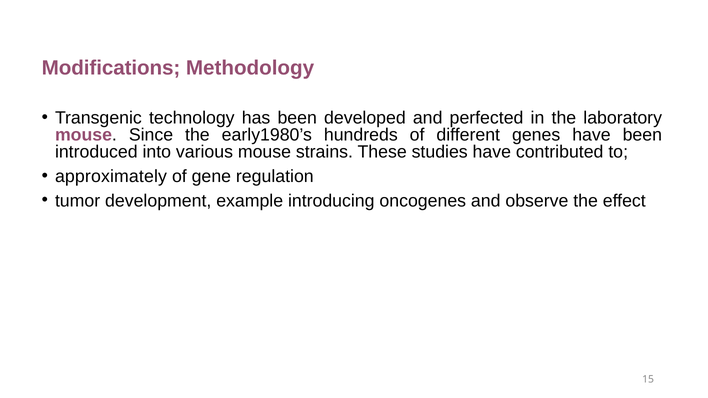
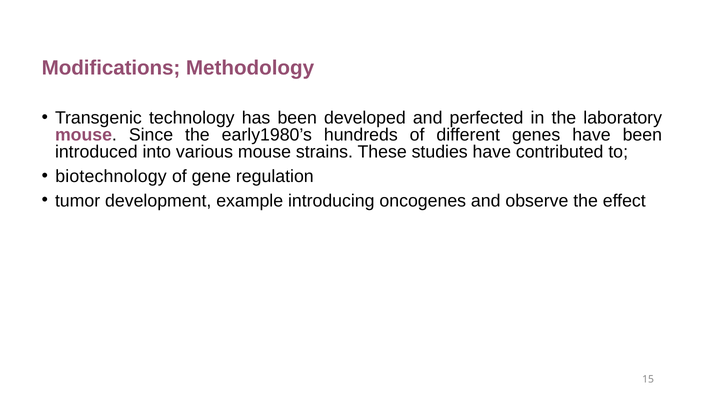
approximately: approximately -> biotechnology (111, 176)
